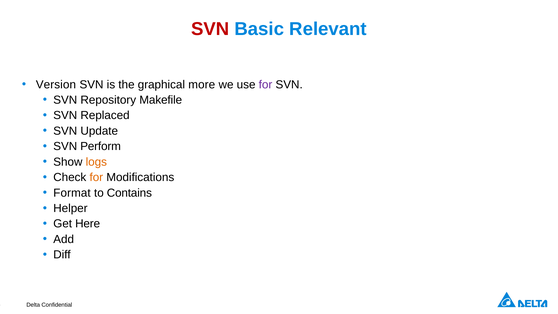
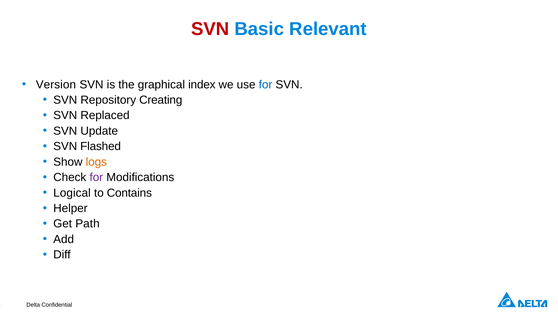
more: more -> index (202, 85)
for colour: purple -> blue (266, 85)
Makefile: Makefile -> Creating (161, 100)
Perform: Perform -> Flashed (101, 146)
for colour: orange -> purple (96, 177)
Format: Format -> Logical (72, 193)
Here: Here -> Path (88, 224)
